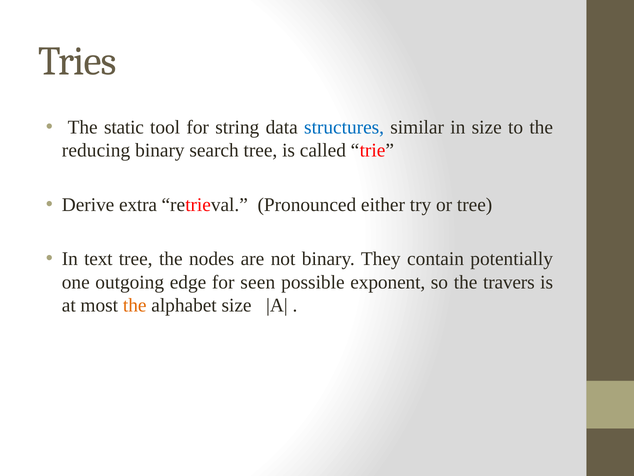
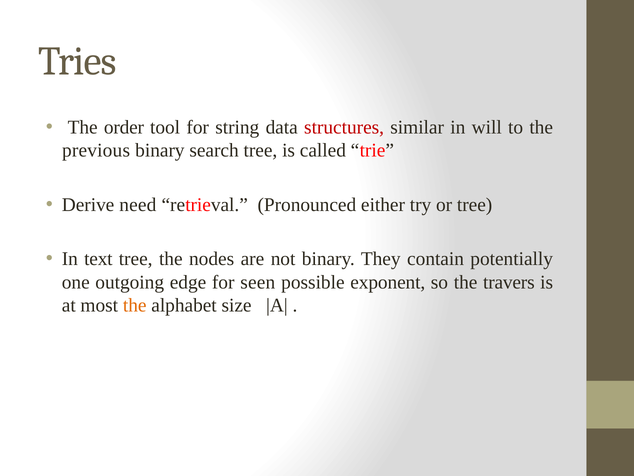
static: static -> order (124, 127)
structures colour: blue -> red (344, 127)
in size: size -> will (487, 127)
reducing: reducing -> previous (96, 150)
extra: extra -> need (138, 204)
